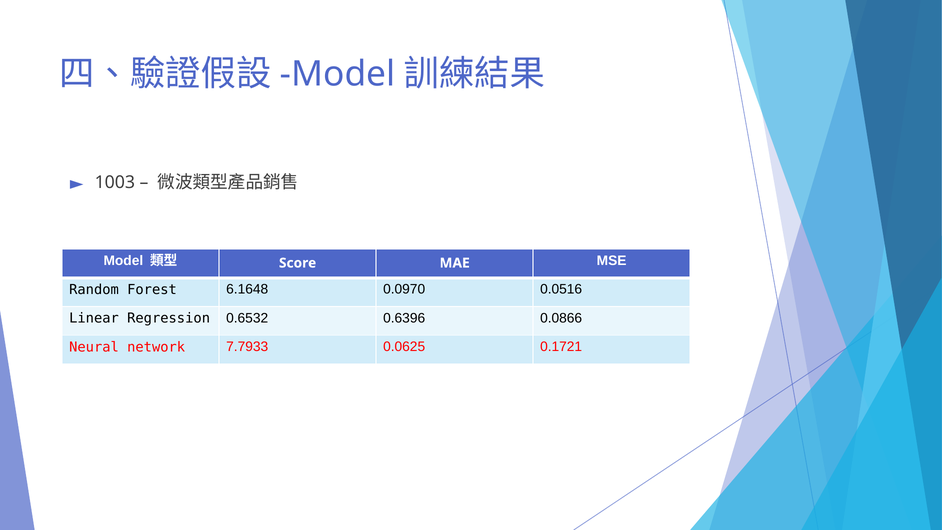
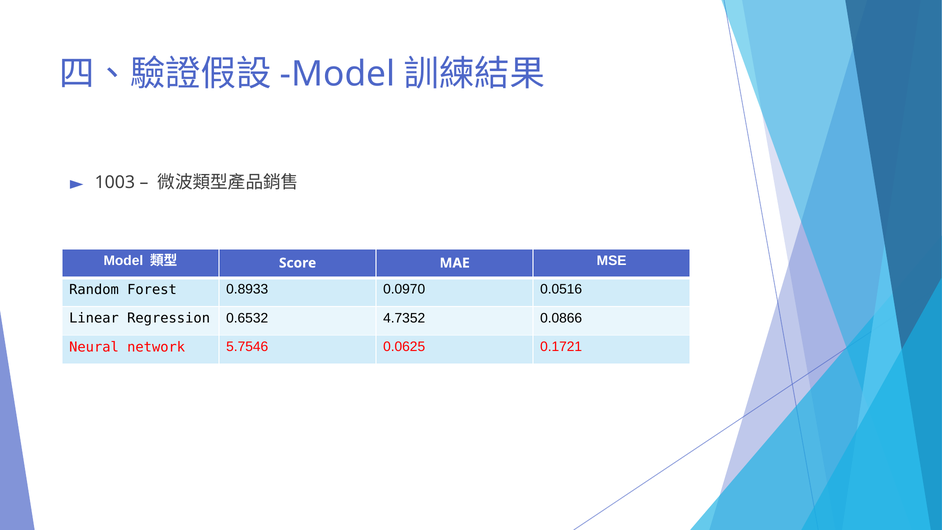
6.1648: 6.1648 -> 0.8933 (247, 289)
0.6396: 0.6396 -> 4.7352 (404, 318)
7.7933: 7.7933 -> 5.7546 (247, 347)
